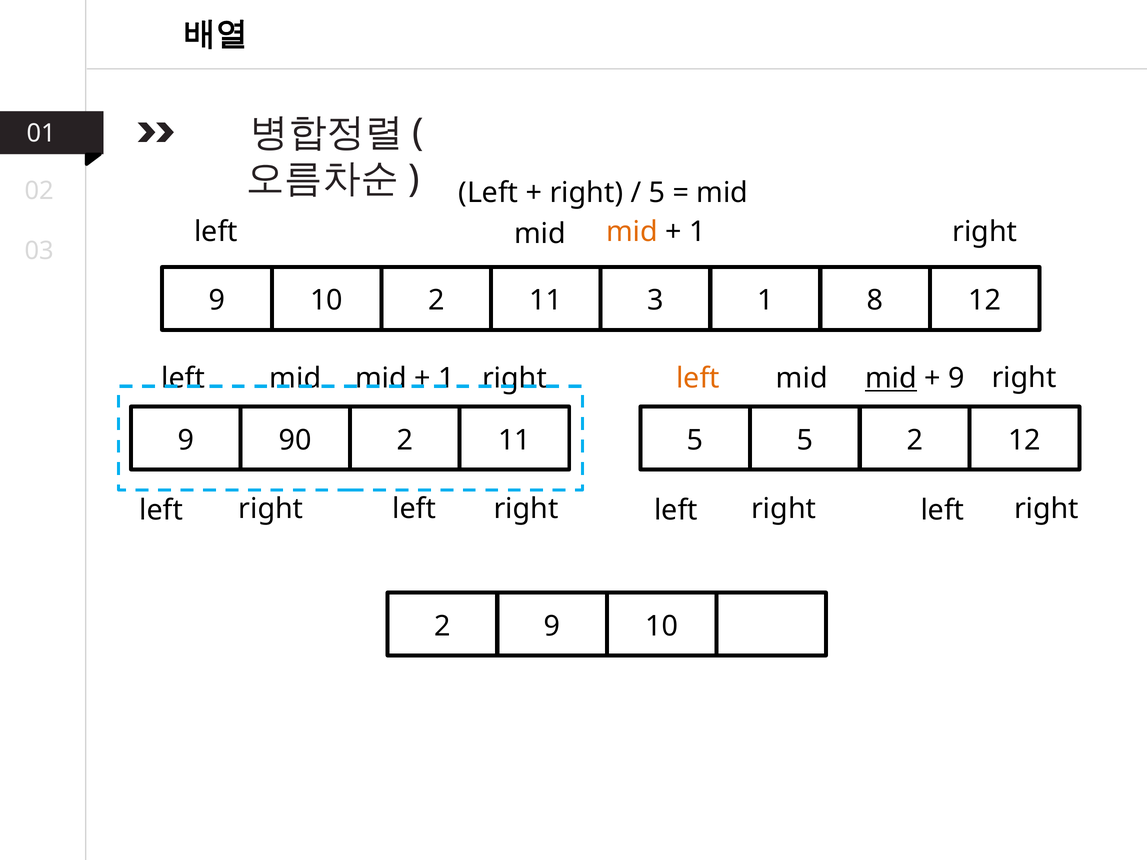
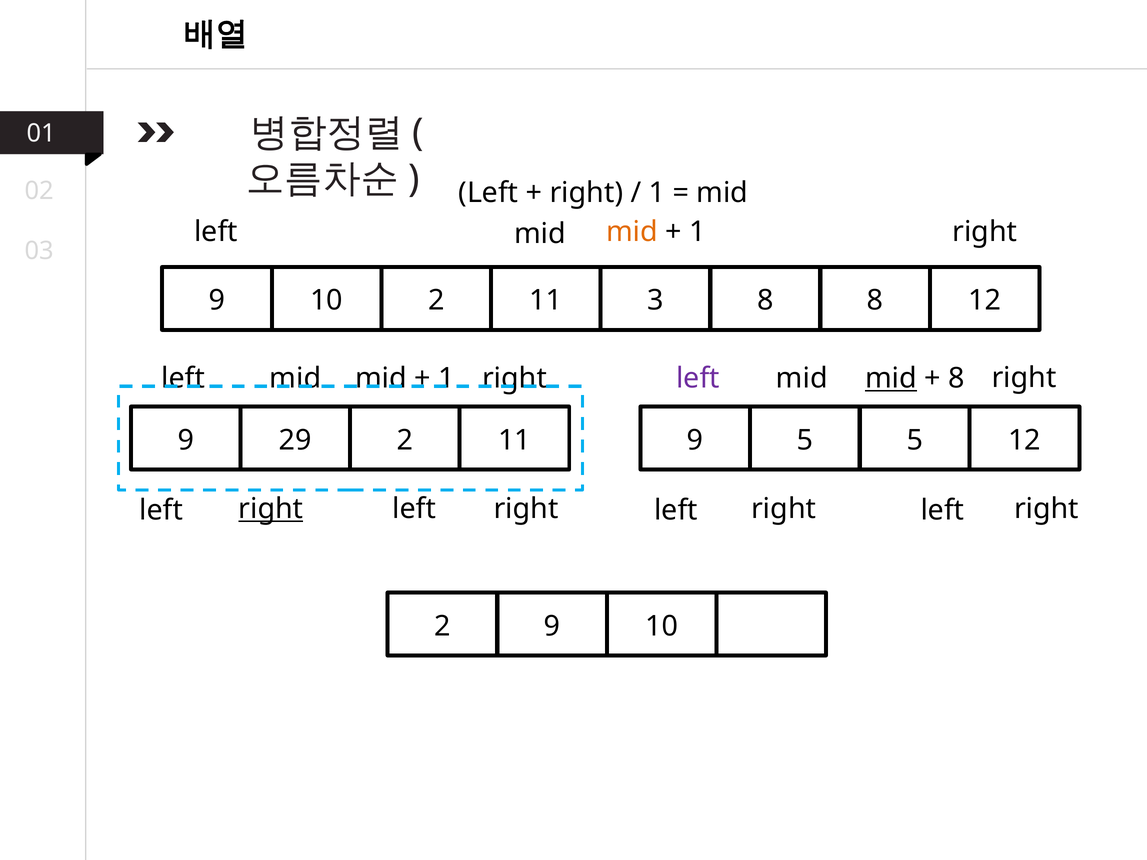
5: 5 -> 1 (657, 193)
3 1: 1 -> 8 (765, 300)
left colour: orange -> purple (698, 379)
9: 9 -> 8 (956, 379)
90: 90 -> 29 (295, 440)
11 5: 5 -> 9 (695, 440)
5 2: 2 -> 5 (915, 440)
right underline: none -> present (271, 509)
